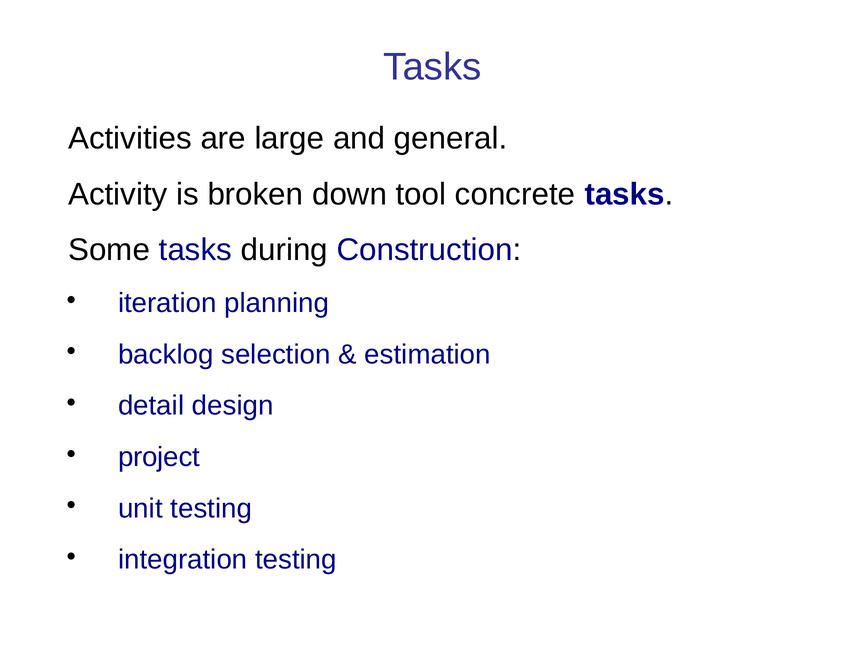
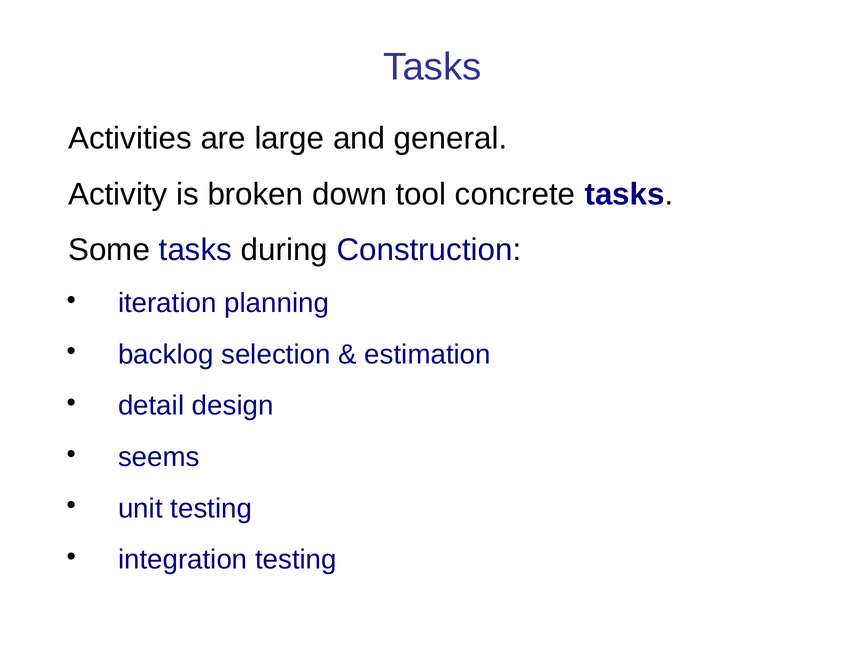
project: project -> seems (159, 457)
